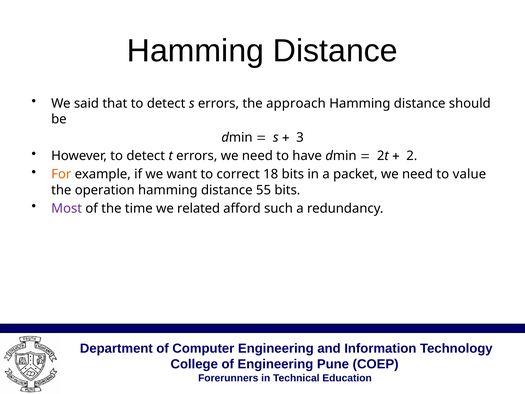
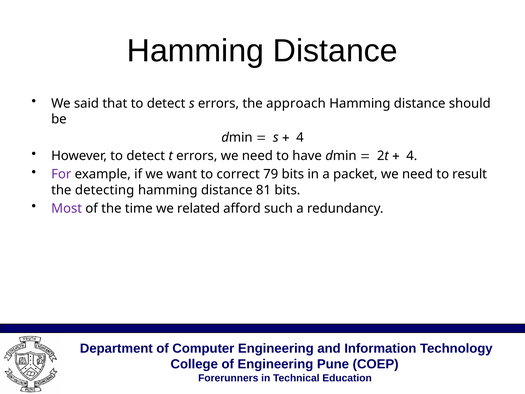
3: 3 -> 4 (300, 137)
2: 2 -> 4 (412, 156)
For colour: orange -> purple (61, 174)
18: 18 -> 79 (271, 174)
value: value -> result (470, 174)
operation: operation -> detecting (105, 190)
55: 55 -> 81 (264, 190)
